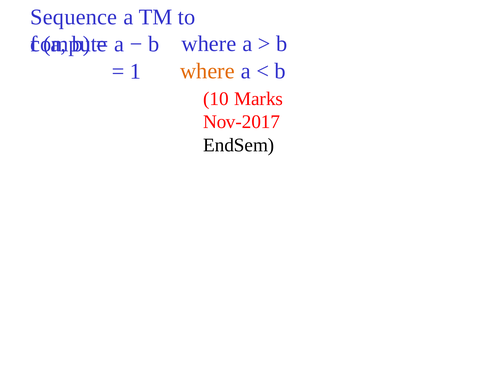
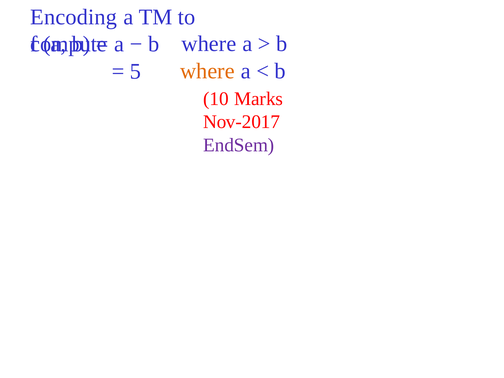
Sequence: Sequence -> Encoding (74, 17)
1: 1 -> 5 (135, 71)
EndSem colour: black -> purple (239, 145)
